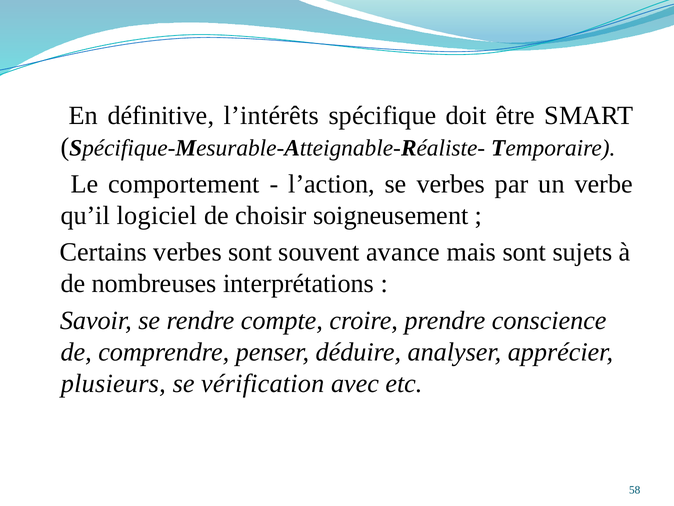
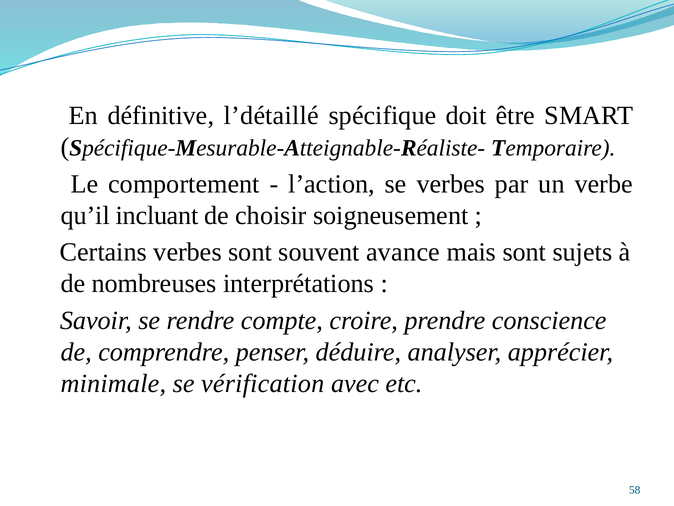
l’intérêts: l’intérêts -> l’détaillé (271, 116)
logiciel: logiciel -> incluant (157, 215)
plusieurs: plusieurs -> minimale (113, 383)
